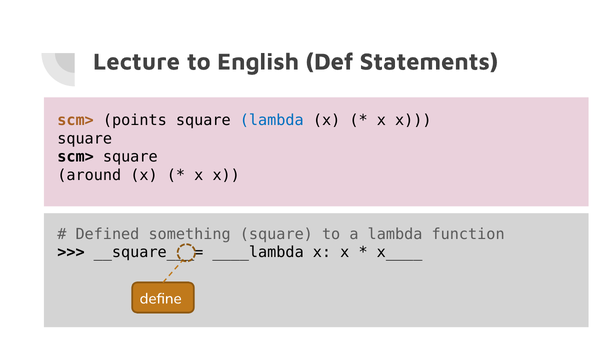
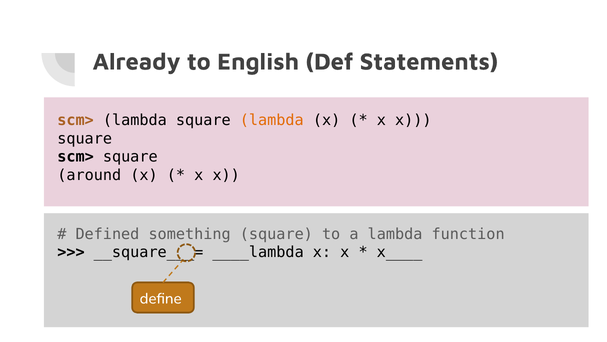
Lecture: Lecture -> Already (137, 62)
scm> points: points -> lambda (135, 120)
lambda colour: blue -> orange (272, 120)
